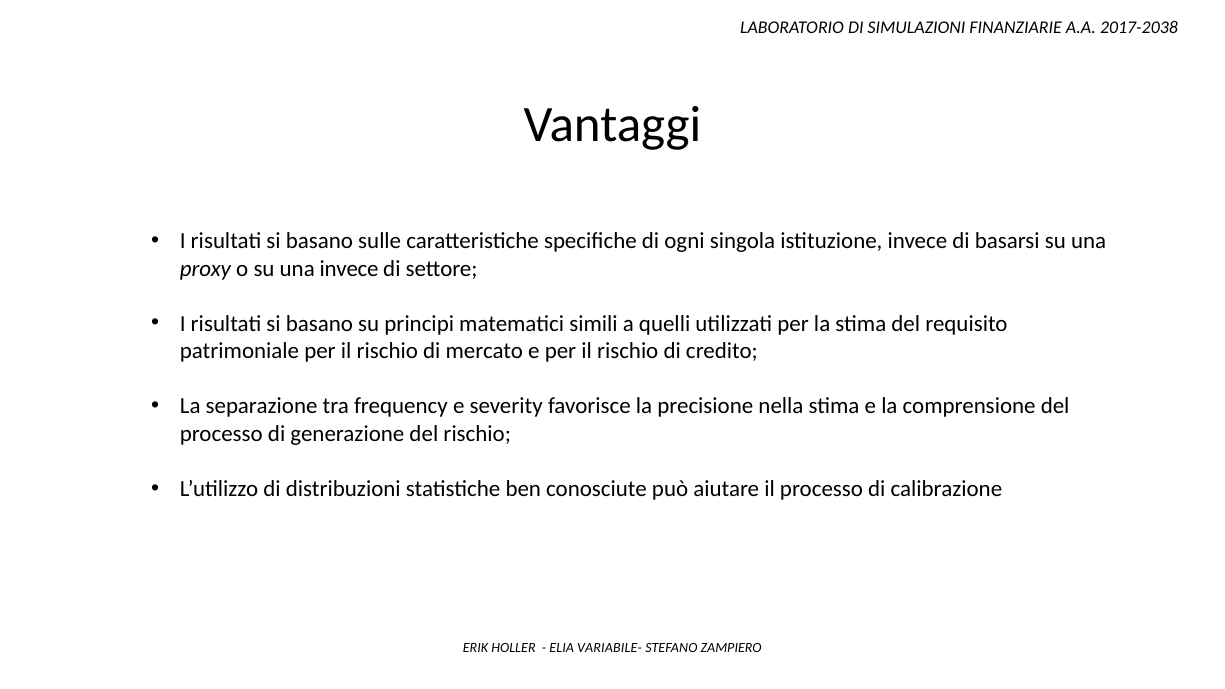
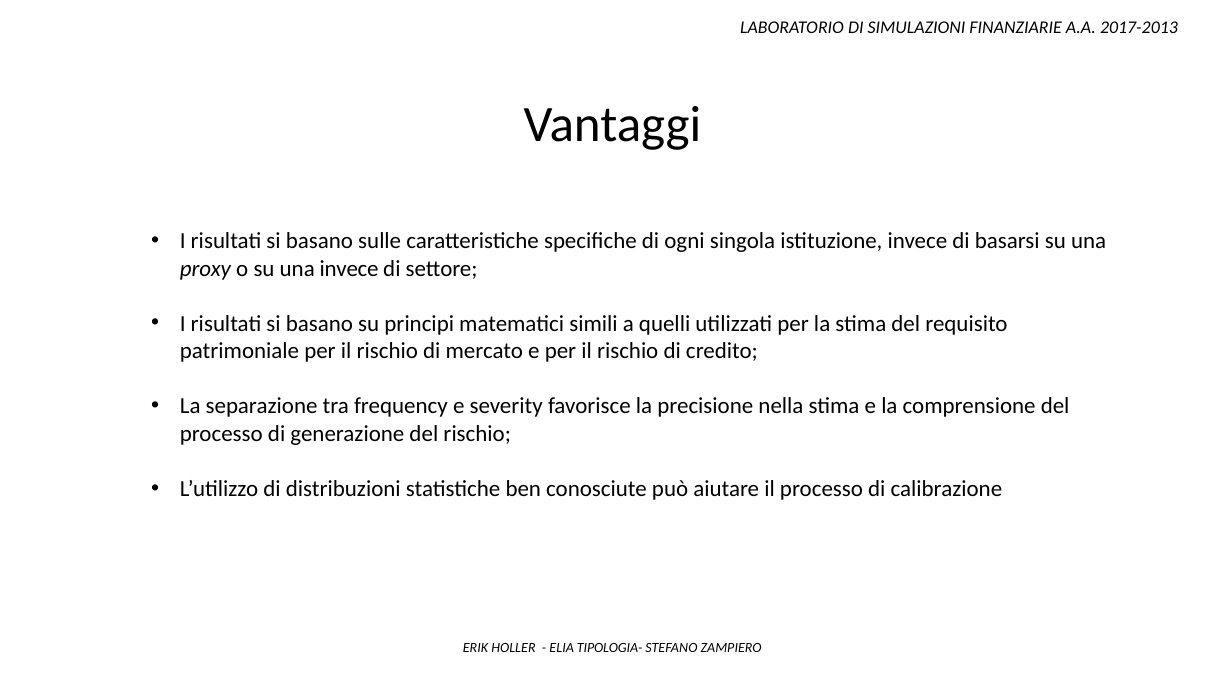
2017-2038: 2017-2038 -> 2017-2013 (1139, 28)
VARIABILE-: VARIABILE- -> TIPOLOGIA- (610, 648)
